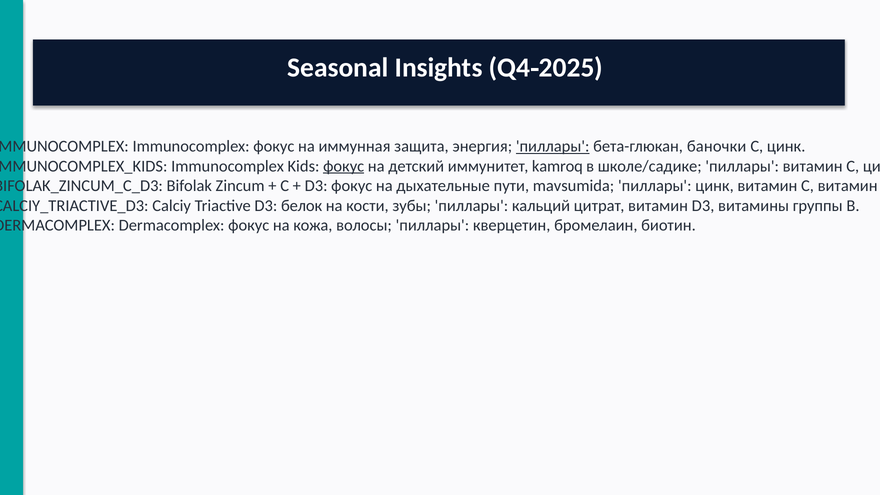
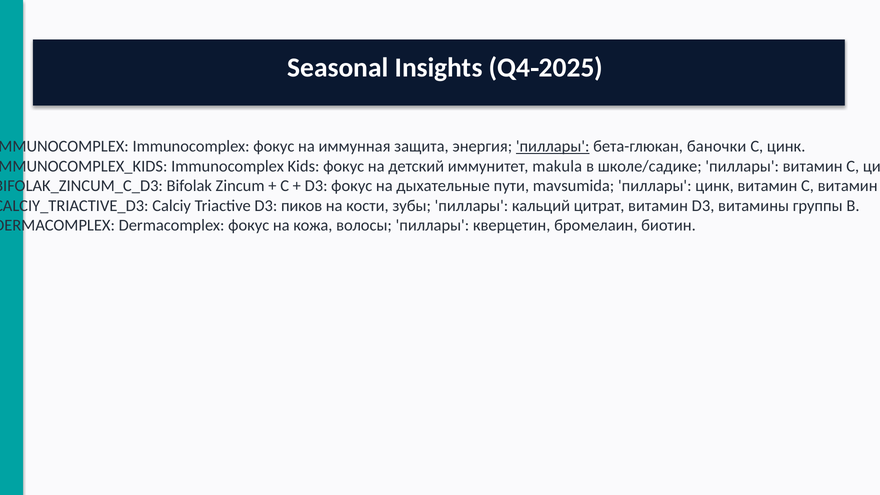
фокус underline: present -> none (344, 166)
kamroq: kamroq -> makula (557, 166)
белок: белок -> пиков (302, 206)
